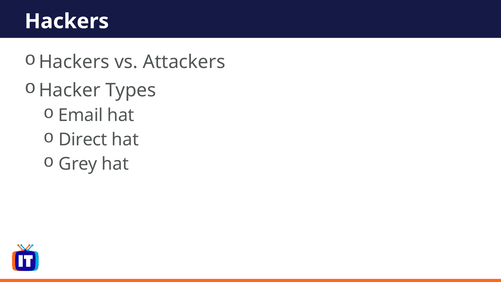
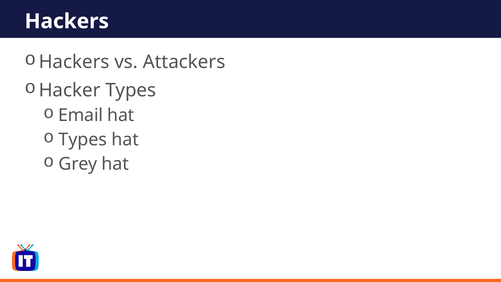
Direct: Direct -> Types (83, 139)
